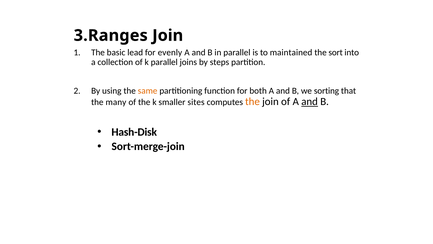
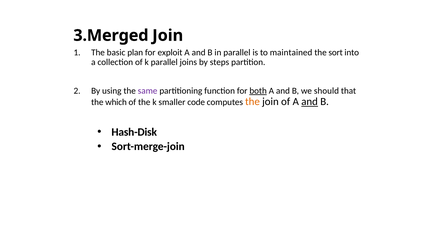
3.Ranges: 3.Ranges -> 3.Merged (111, 35)
lead: lead -> plan (135, 52)
evenly: evenly -> exploit (170, 52)
same colour: orange -> purple (148, 91)
both underline: none -> present (258, 91)
sorting: sorting -> should (326, 91)
many: many -> which (116, 102)
sites: sites -> code (196, 102)
